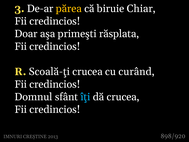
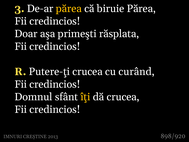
biruie Chiar: Chiar -> Părea (141, 9)
Scoală-ţi: Scoală-ţi -> Putere-ţi (49, 72)
îţi colour: light blue -> yellow (85, 97)
